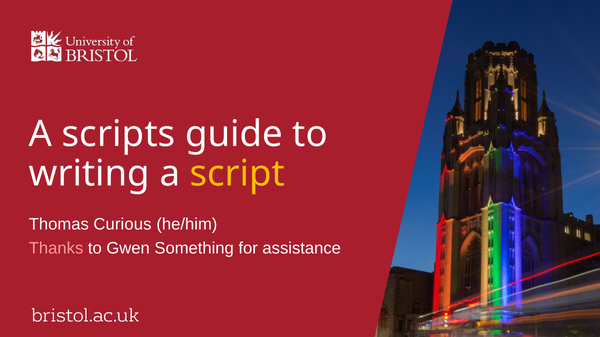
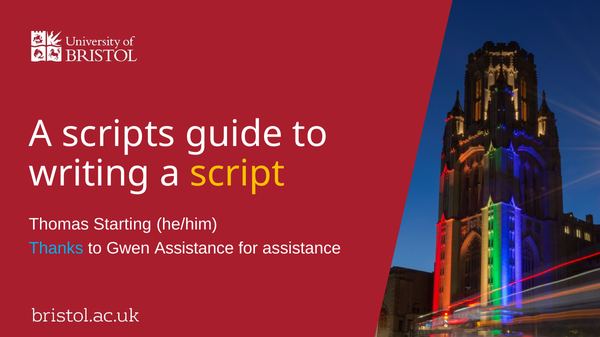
Curious: Curious -> Starting (122, 224)
Thanks colour: pink -> light blue (56, 249)
Gwen Something: Something -> Assistance (194, 249)
